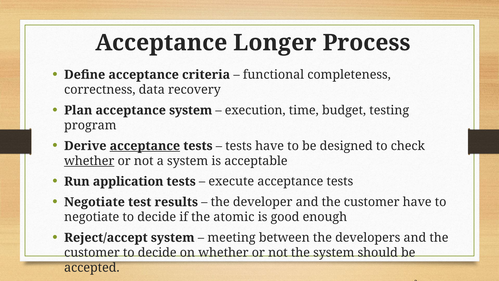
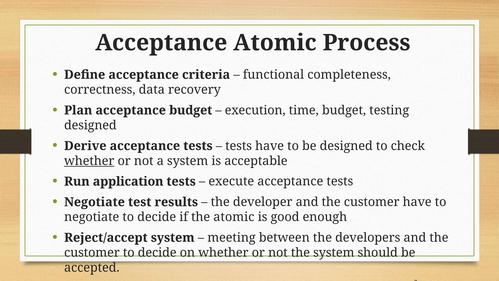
Acceptance Longer: Longer -> Atomic (275, 43)
acceptance system: system -> budget (191, 110)
program: program -> designed (90, 125)
acceptance underline: present -> none (145, 146)
